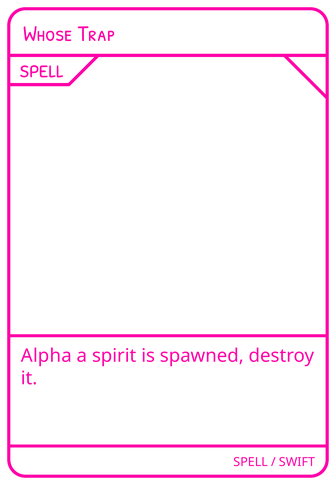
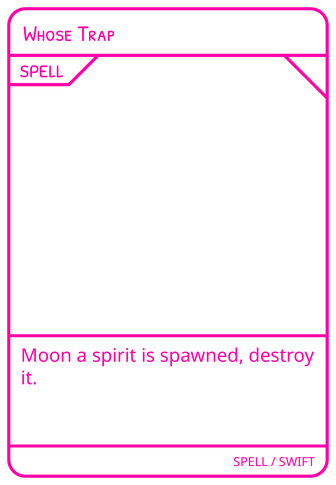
Alpha: Alpha -> Moon (46, 356)
